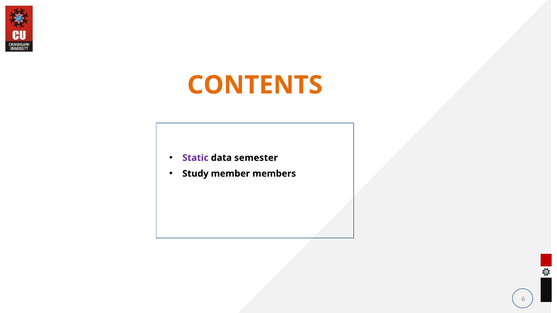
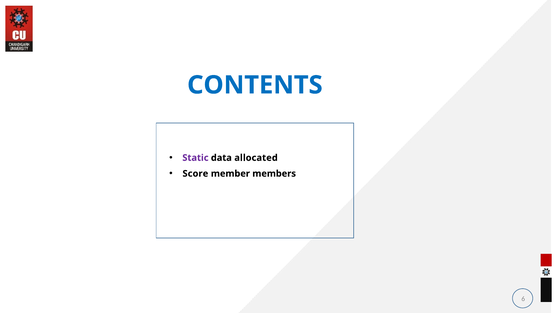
CONTENTS colour: orange -> blue (255, 85)
semester: semester -> allocated (256, 158)
Study: Study -> Score (195, 174)
